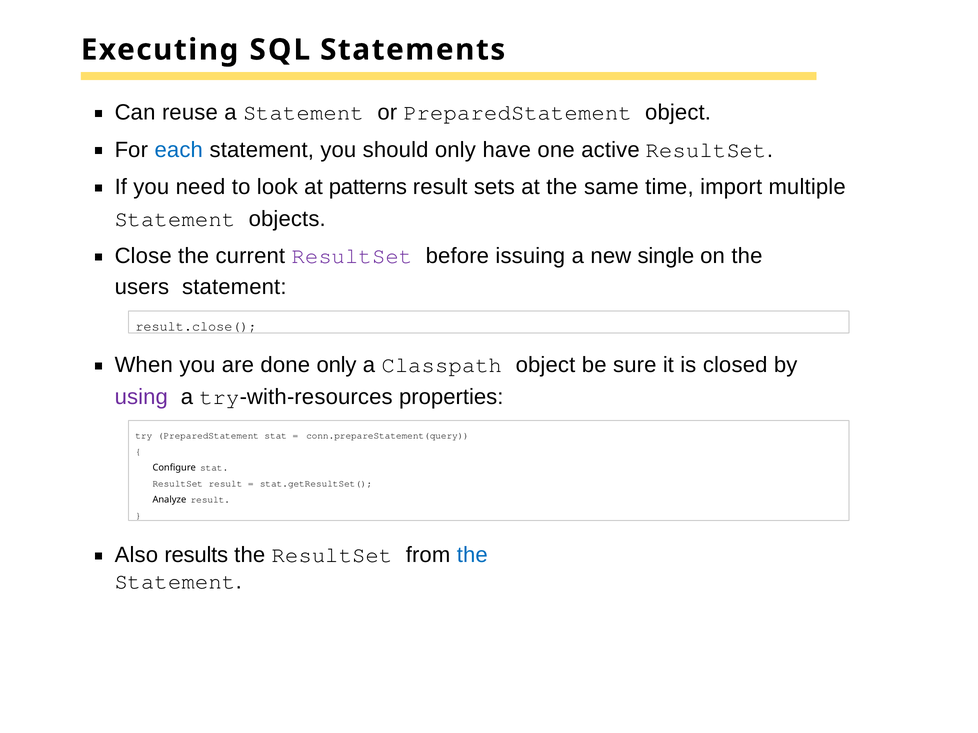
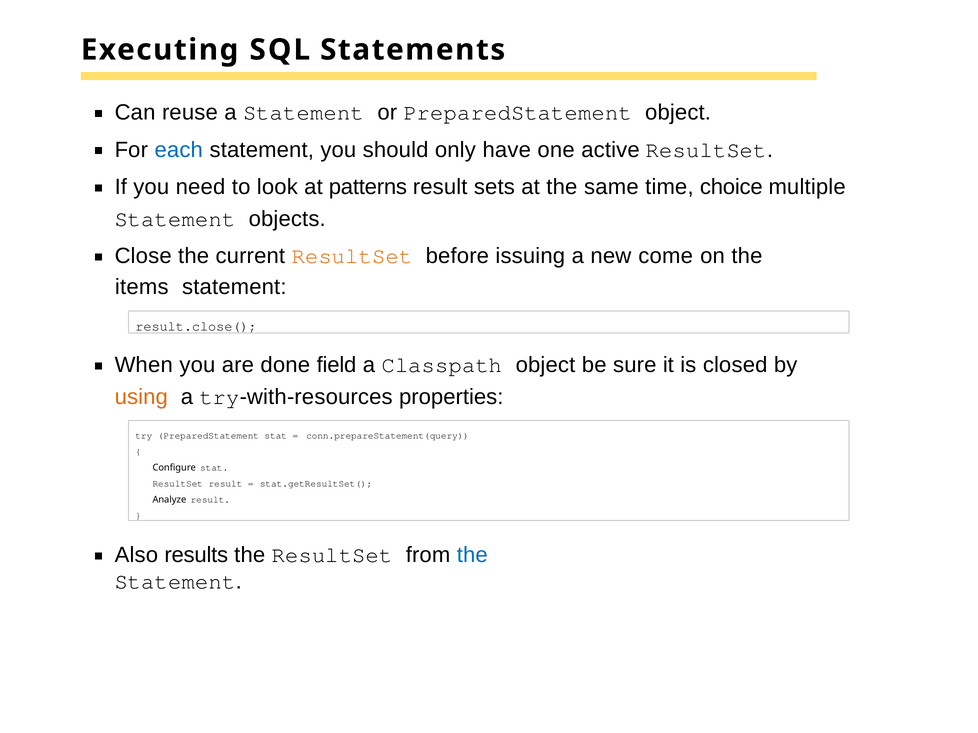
import: import -> choice (731, 187)
ResultSet colour: purple -> orange (352, 256)
single: single -> come (666, 256)
users: users -> items (142, 287)
done only: only -> field (337, 365)
using colour: purple -> orange (141, 397)
